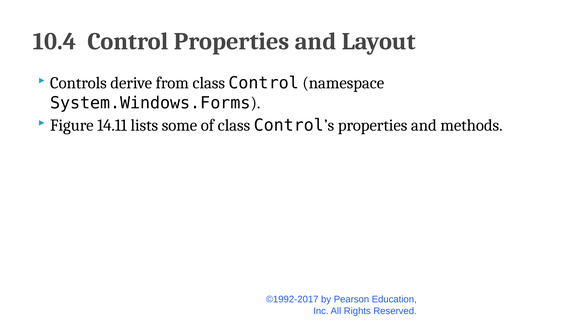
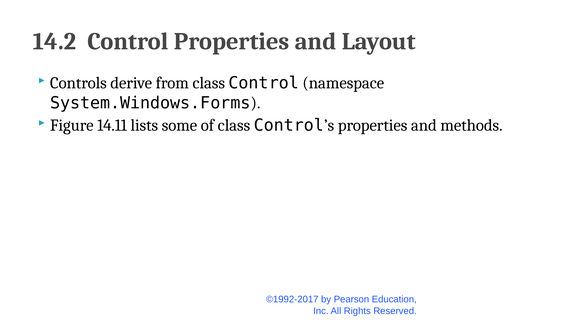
10.4: 10.4 -> 14.2 (55, 41)
